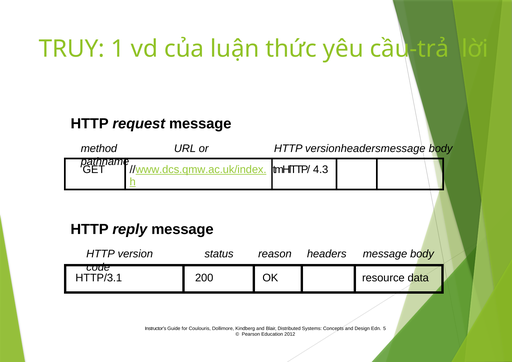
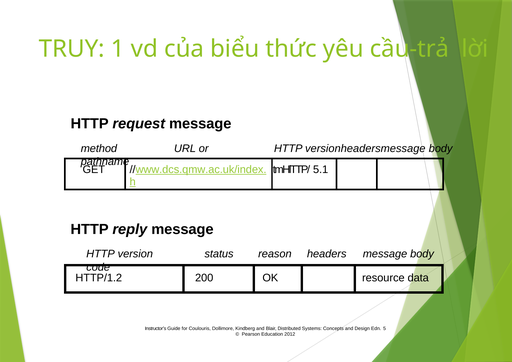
luận: luận -> biểu (235, 49)
4.3: 4.3 -> 5.1 (321, 169)
HTTP/3.1: HTTP/3.1 -> HTTP/1.2 (99, 278)
